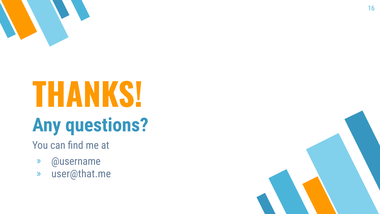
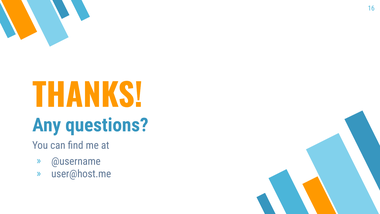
user@that.me: user@that.me -> user@host.me (81, 174)
